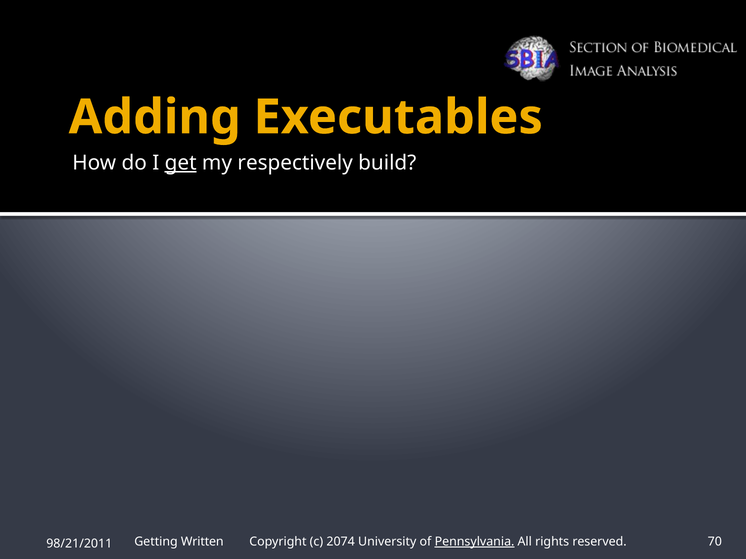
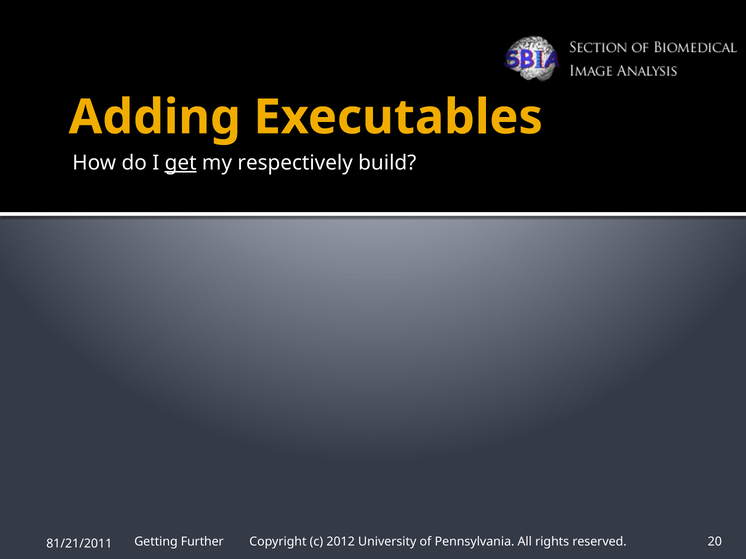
Written: Written -> Further (202, 542)
2074: 2074 -> 2012 (341, 542)
Pennsylvania underline: present -> none (475, 542)
70: 70 -> 20 (715, 542)
98/21/2011: 98/21/2011 -> 81/21/2011 (79, 544)
